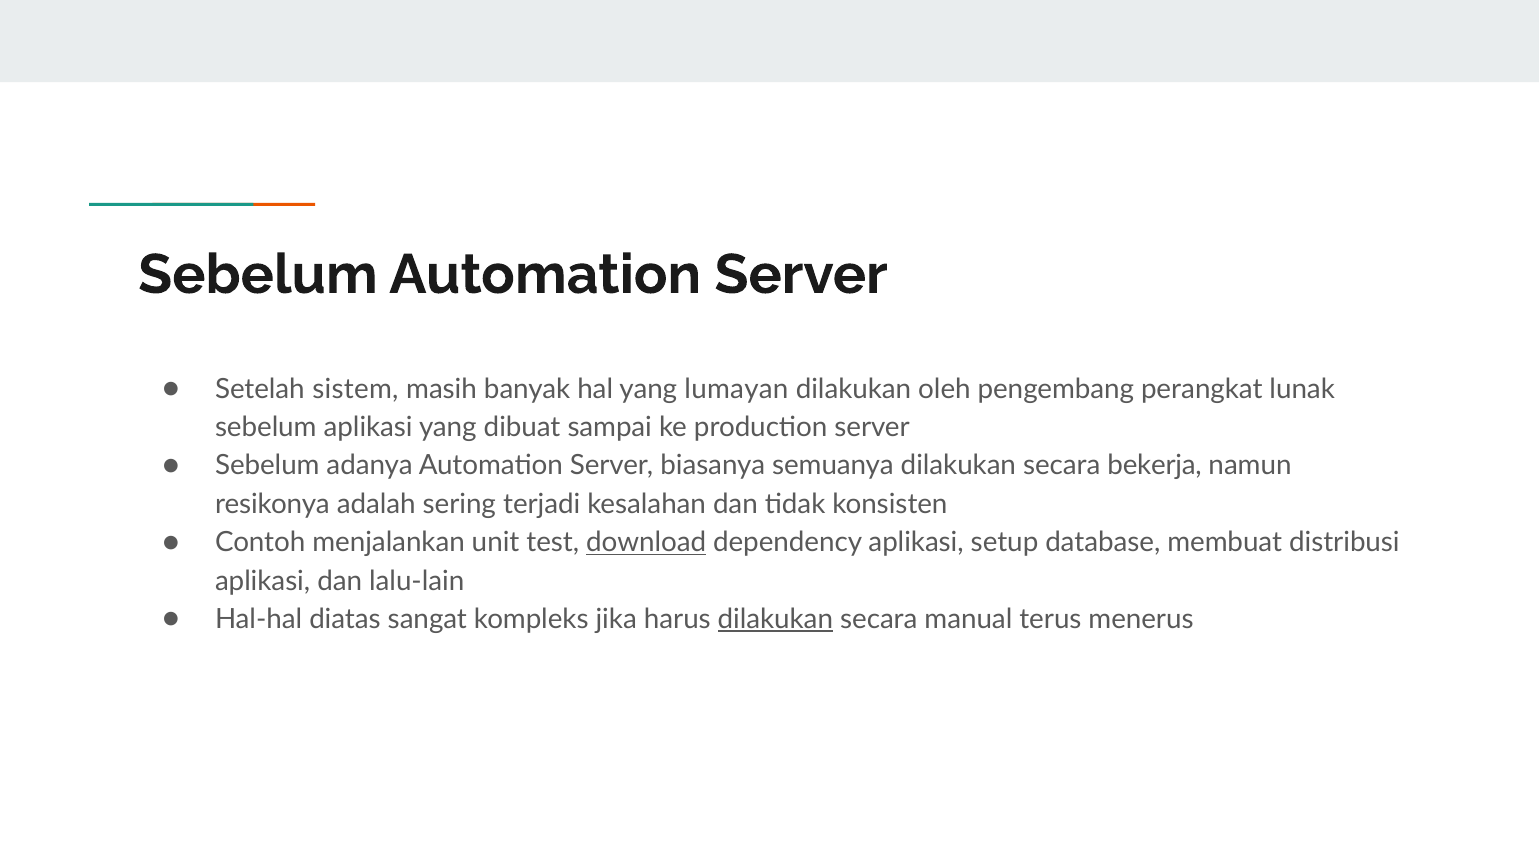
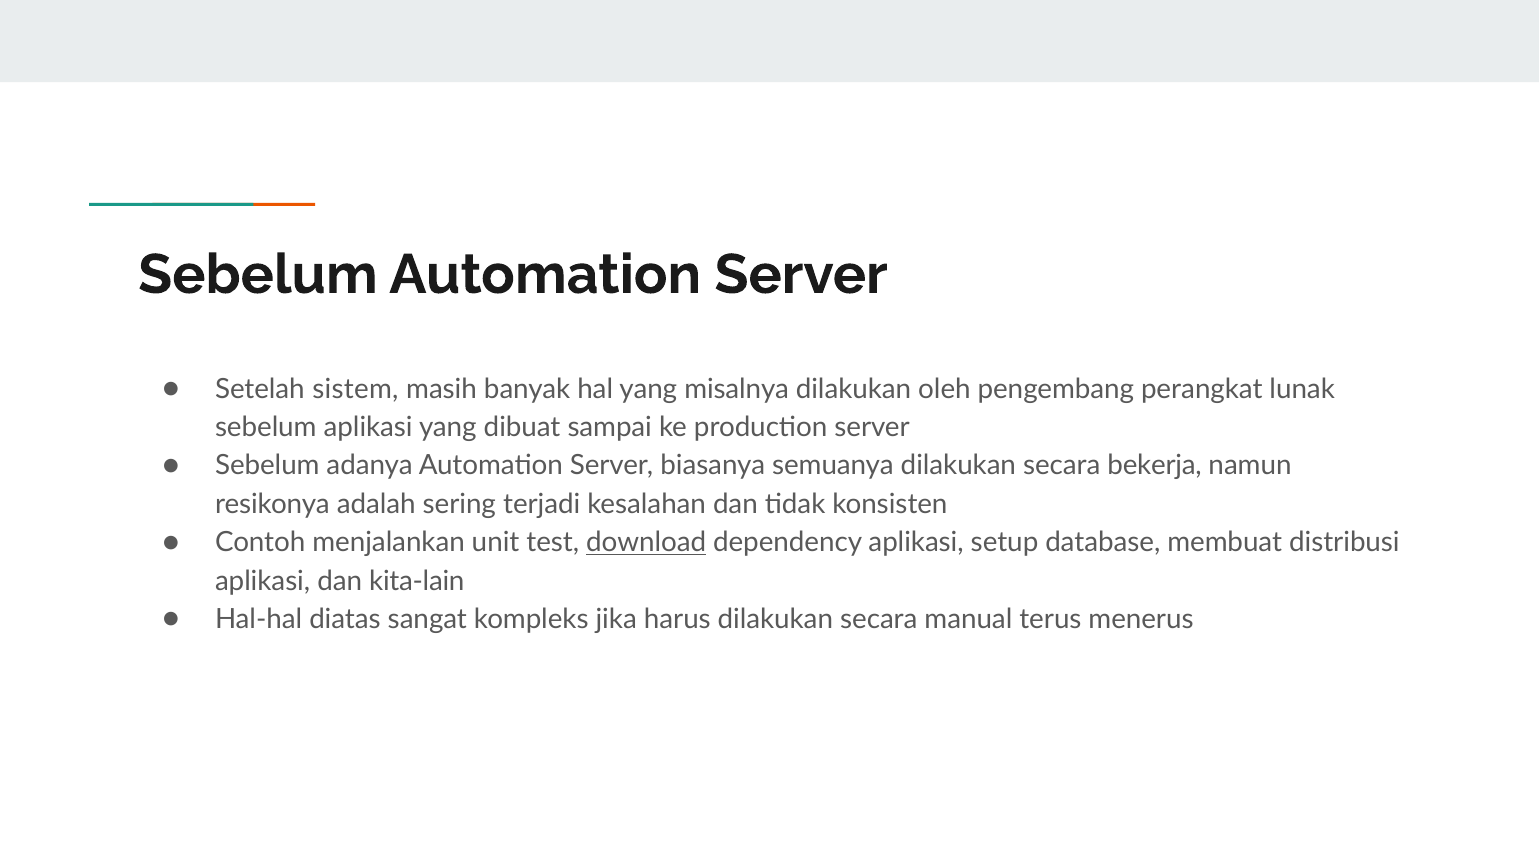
lumayan: lumayan -> misalnya (737, 389)
lalu-lain: lalu-lain -> kita-lain (417, 581)
dilakukan underline: present -> none (775, 619)
